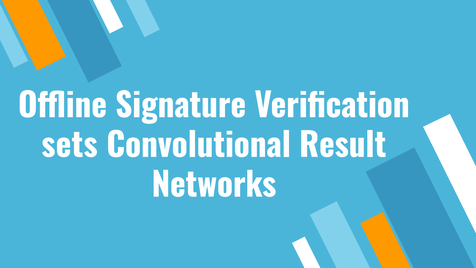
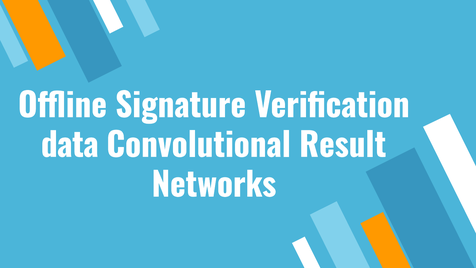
sets: sets -> data (70, 146)
